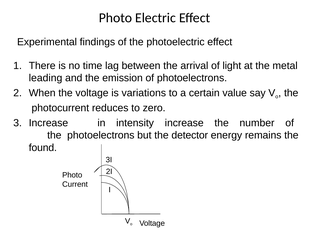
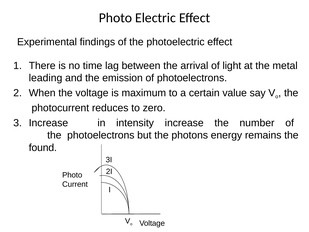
variations: variations -> maximum (144, 93)
detector: detector -> photons (190, 135)
